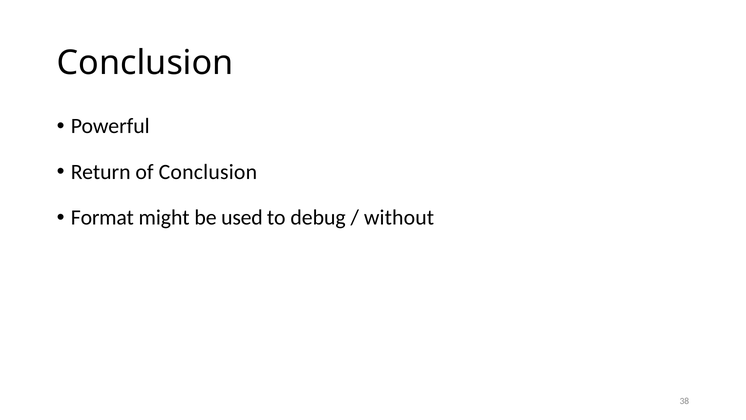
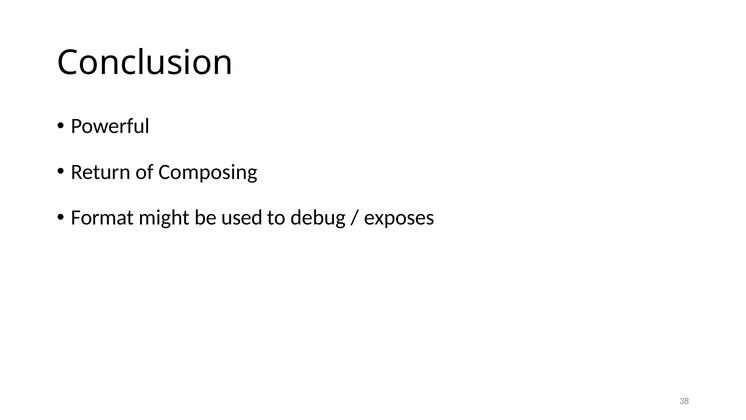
of Conclusion: Conclusion -> Composing (208, 172)
without: without -> exposes (399, 218)
